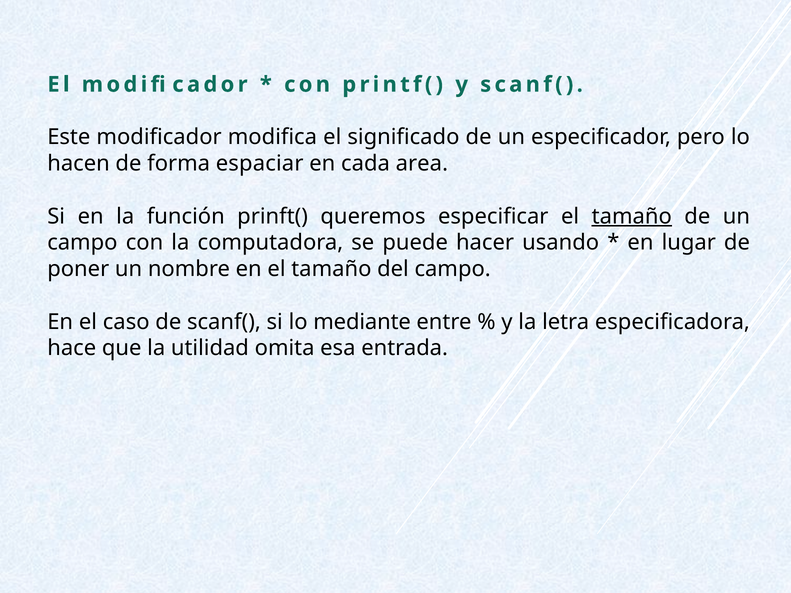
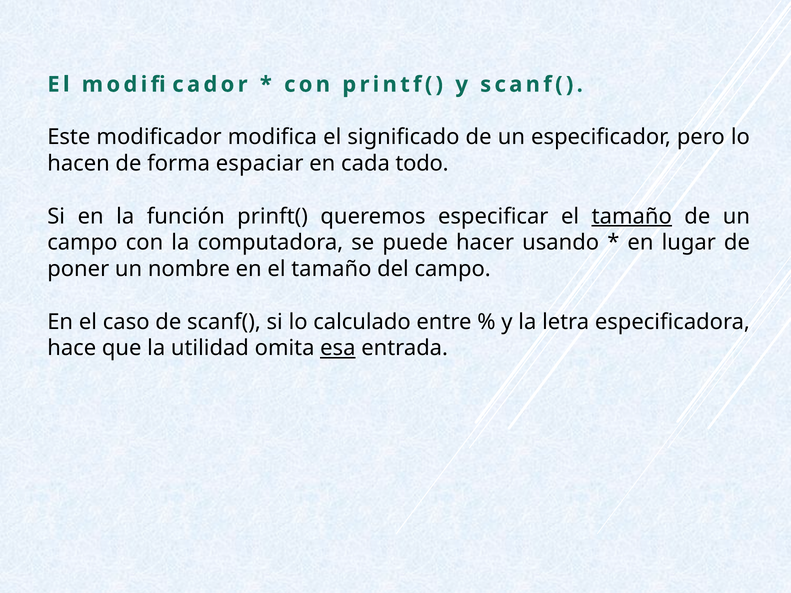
area: area -> todo (422, 164)
mediante: mediante -> calculado (362, 322)
esa underline: none -> present (338, 348)
